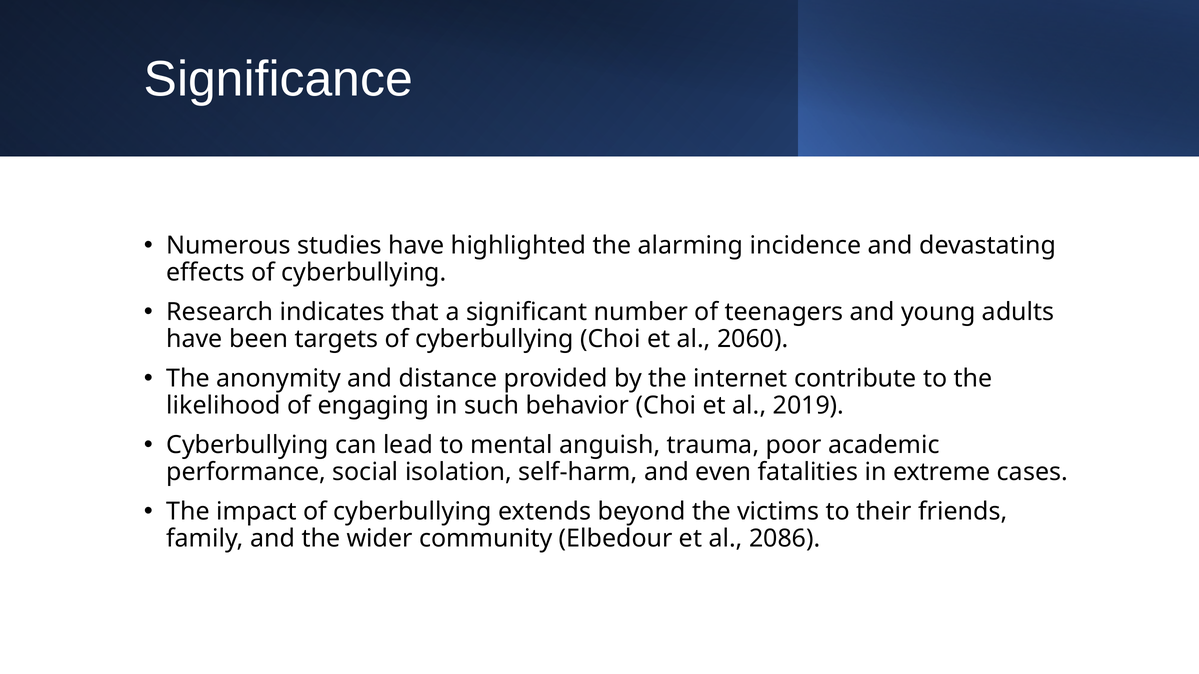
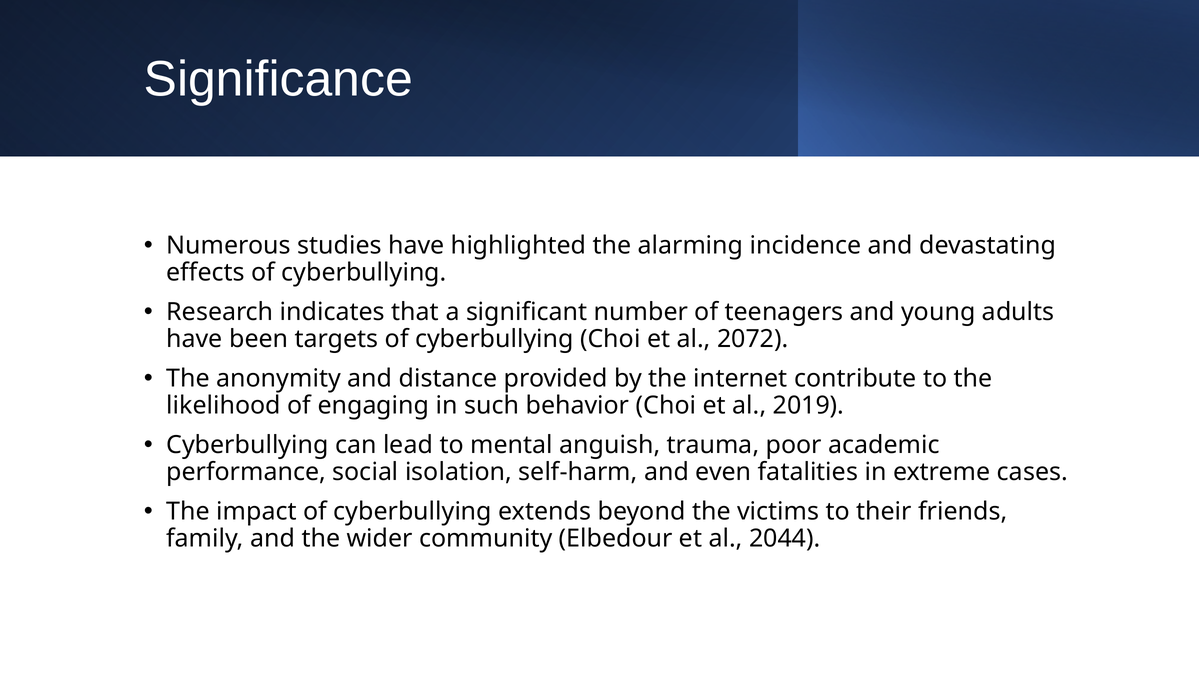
2060: 2060 -> 2072 (753, 339)
2086: 2086 -> 2044 (785, 539)
